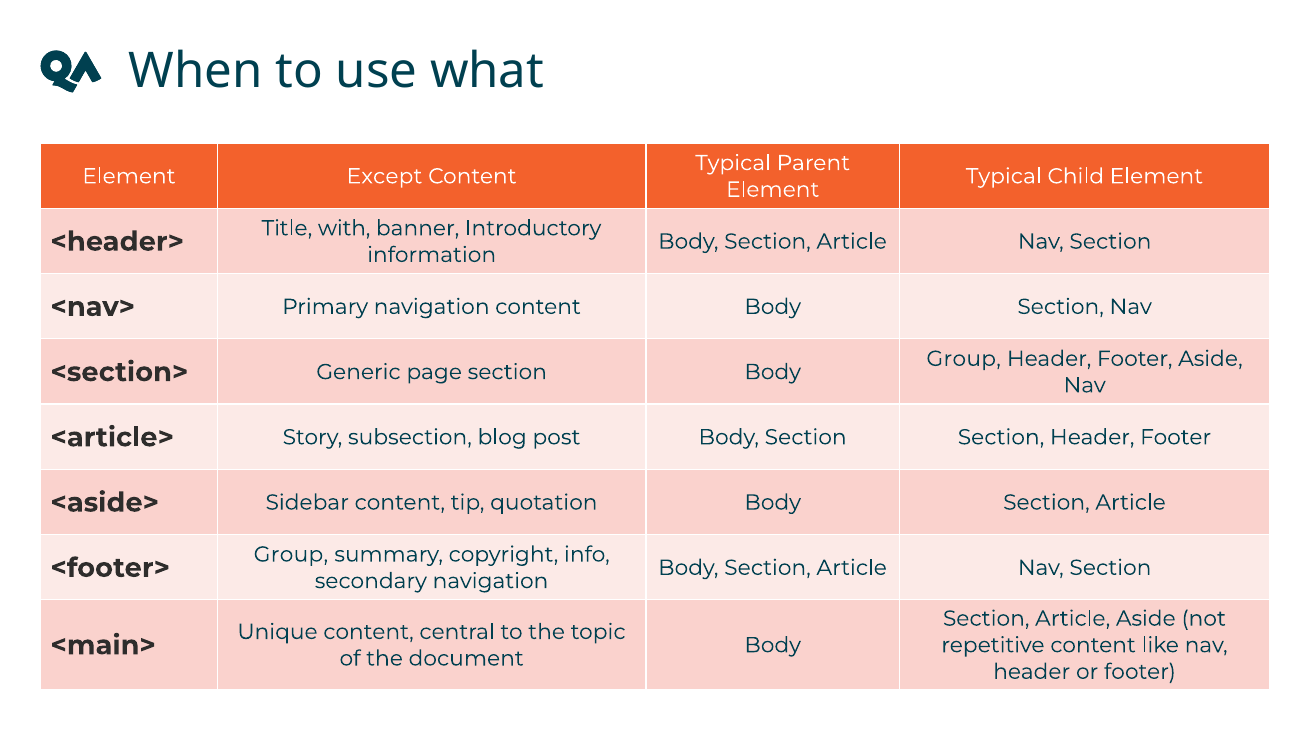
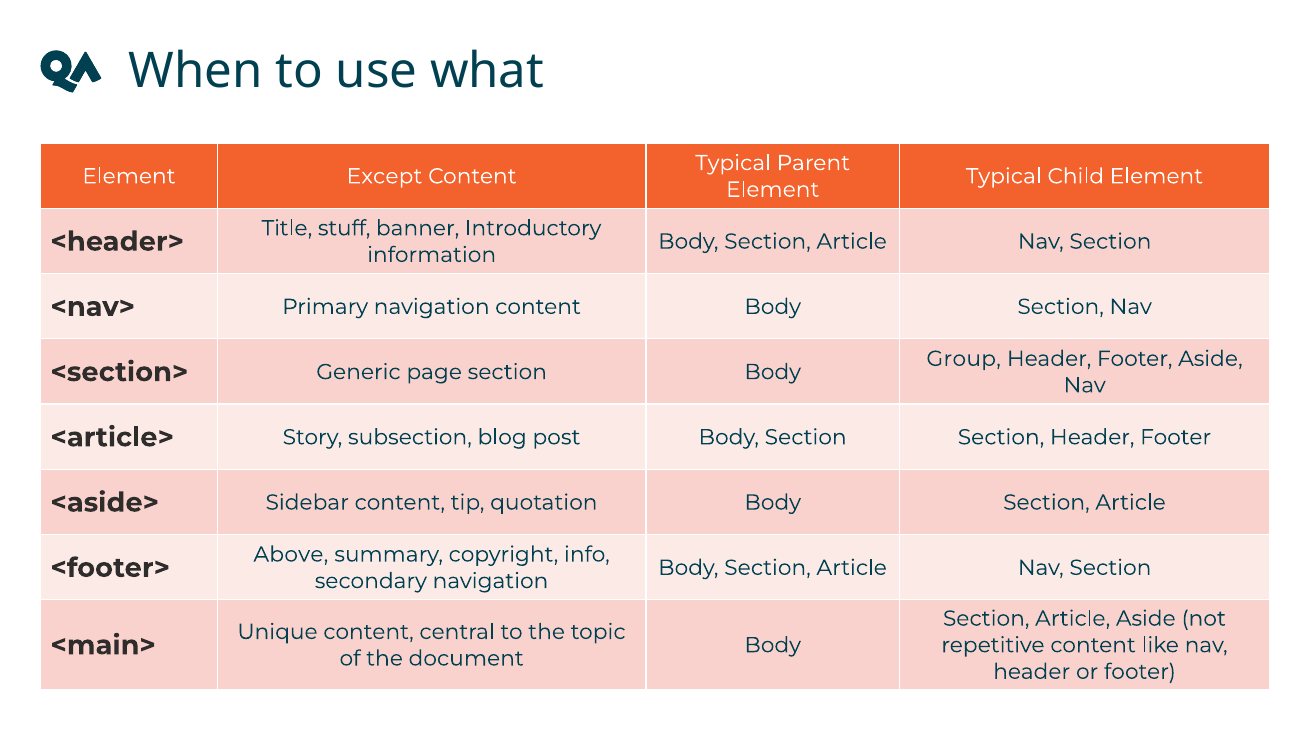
with: with -> stuff (344, 228)
Group: Group -> Above (291, 554)
